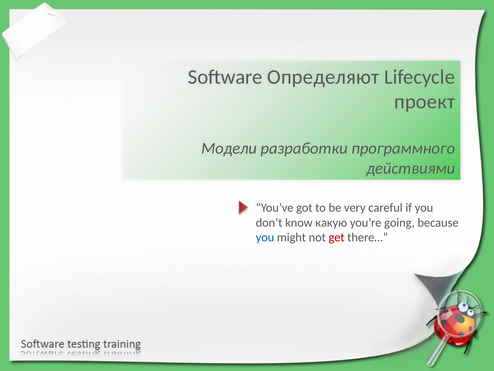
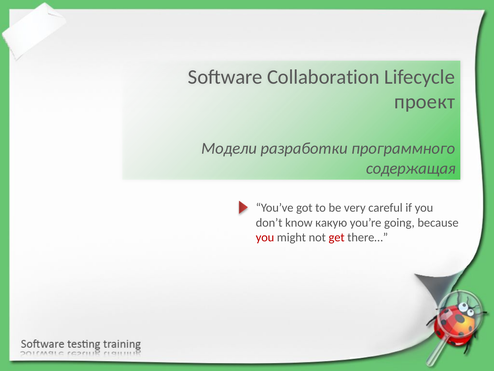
Определяют: Определяют -> Collaboration (323, 77)
действиями: действиями -> содержащая (411, 168)
you colour: blue -> red (265, 237)
